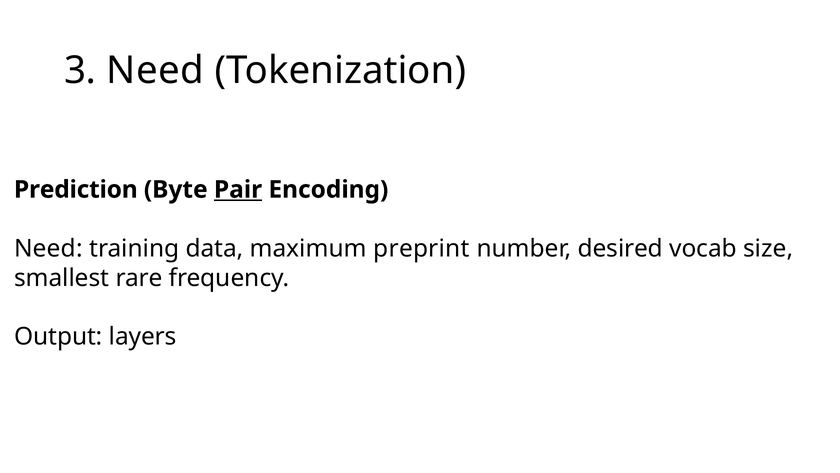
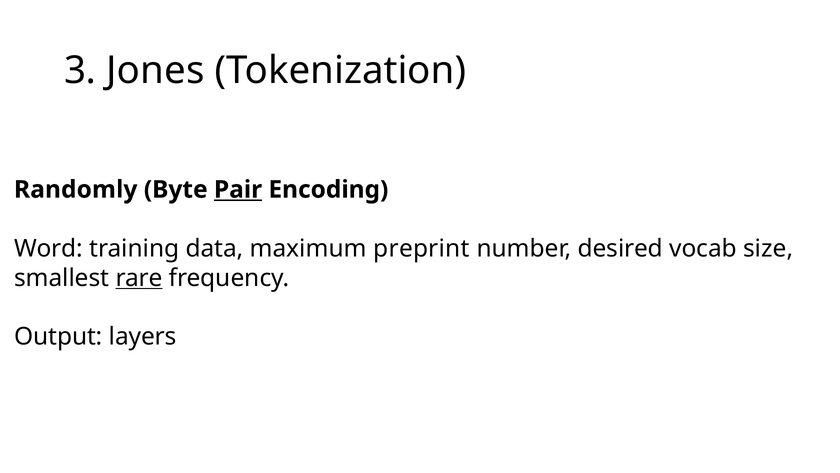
3 Need: Need -> Jones (155, 71)
Prediction: Prediction -> Randomly (76, 189)
Need: Need -> Word (49, 248)
rare underline: none -> present (139, 278)
